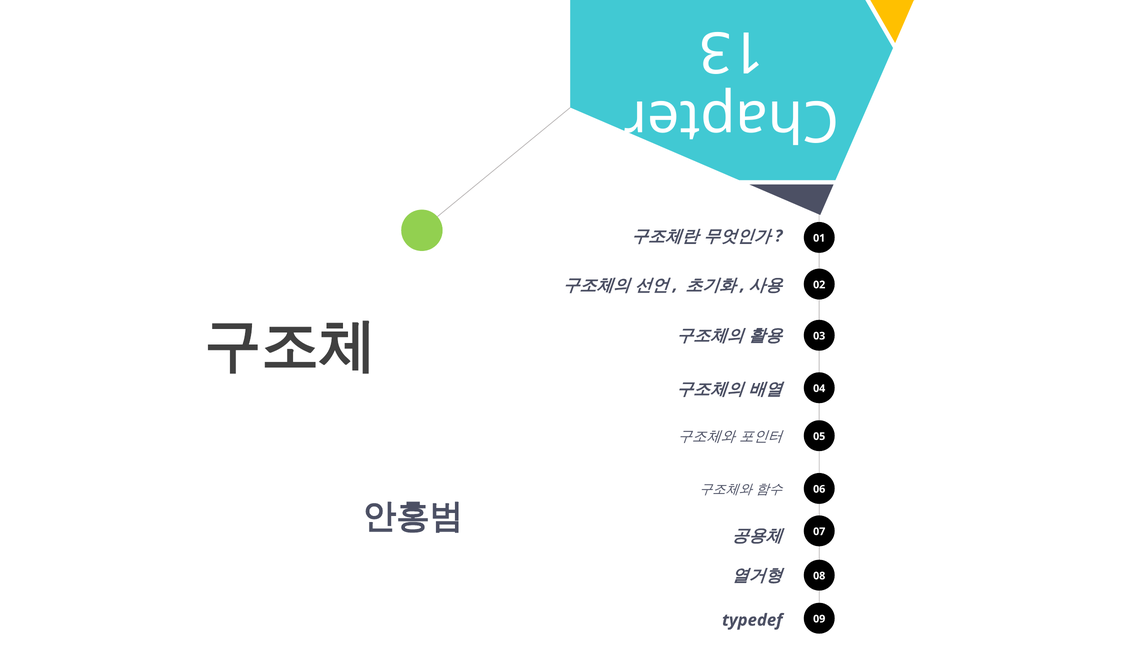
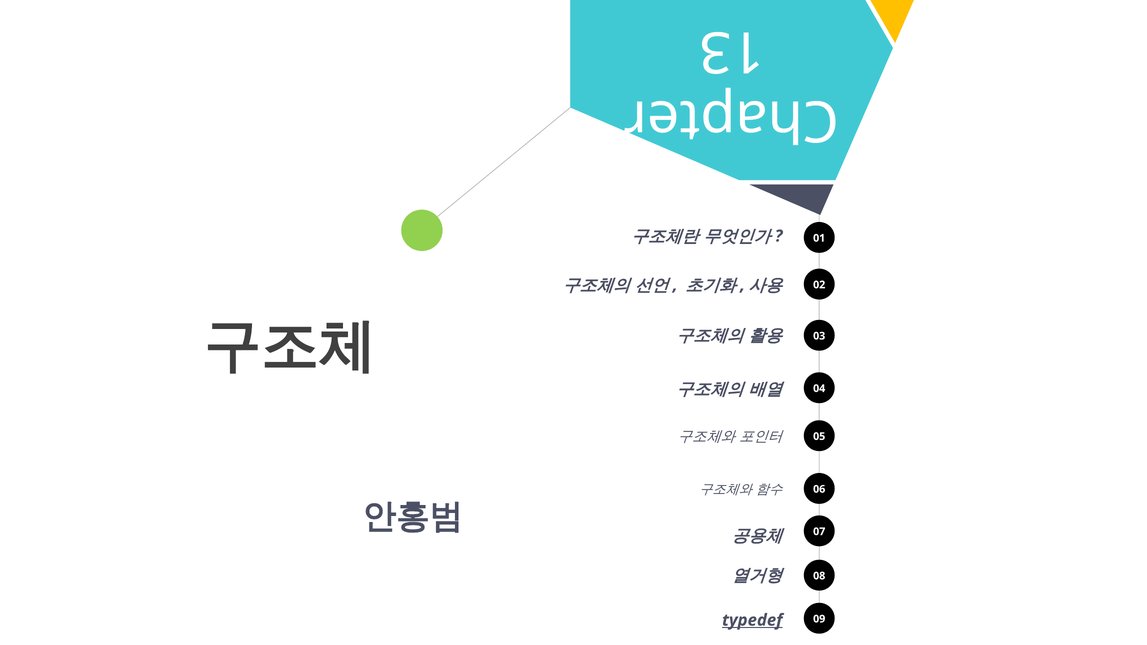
typedef underline: none -> present (752, 620)
